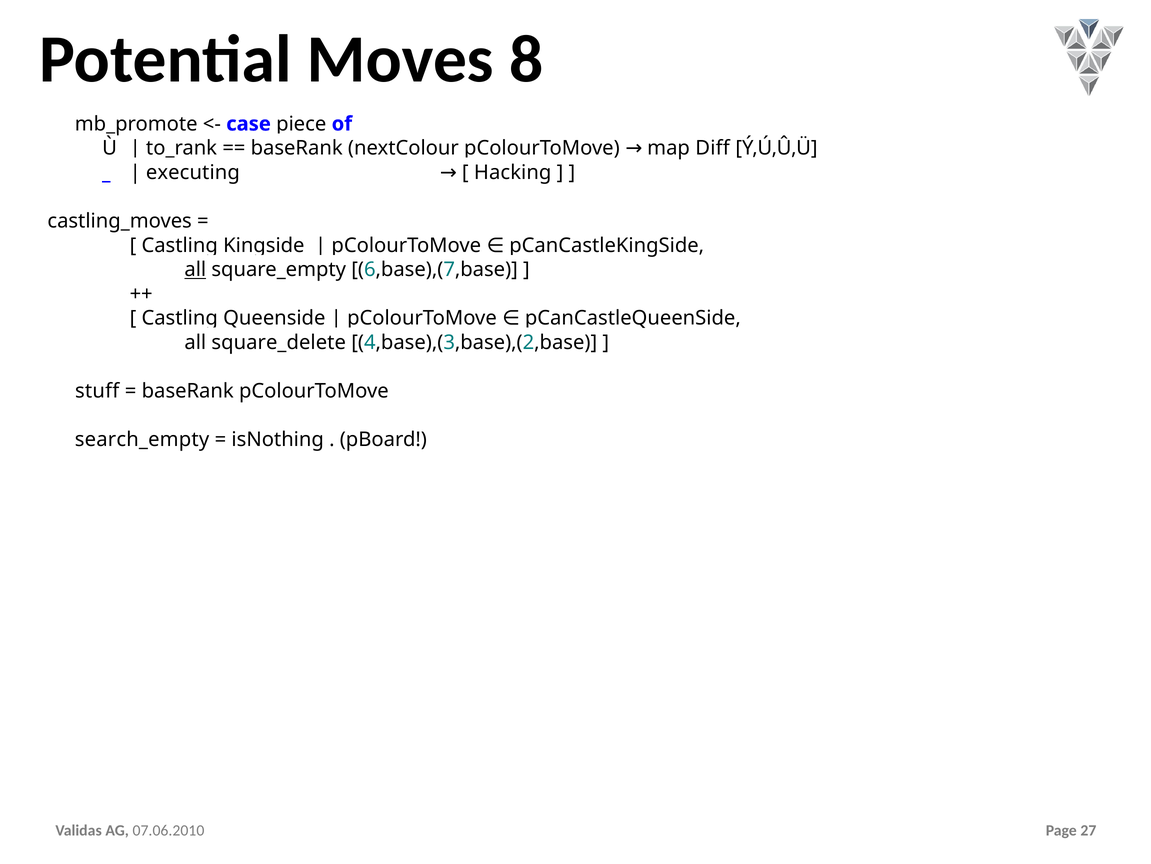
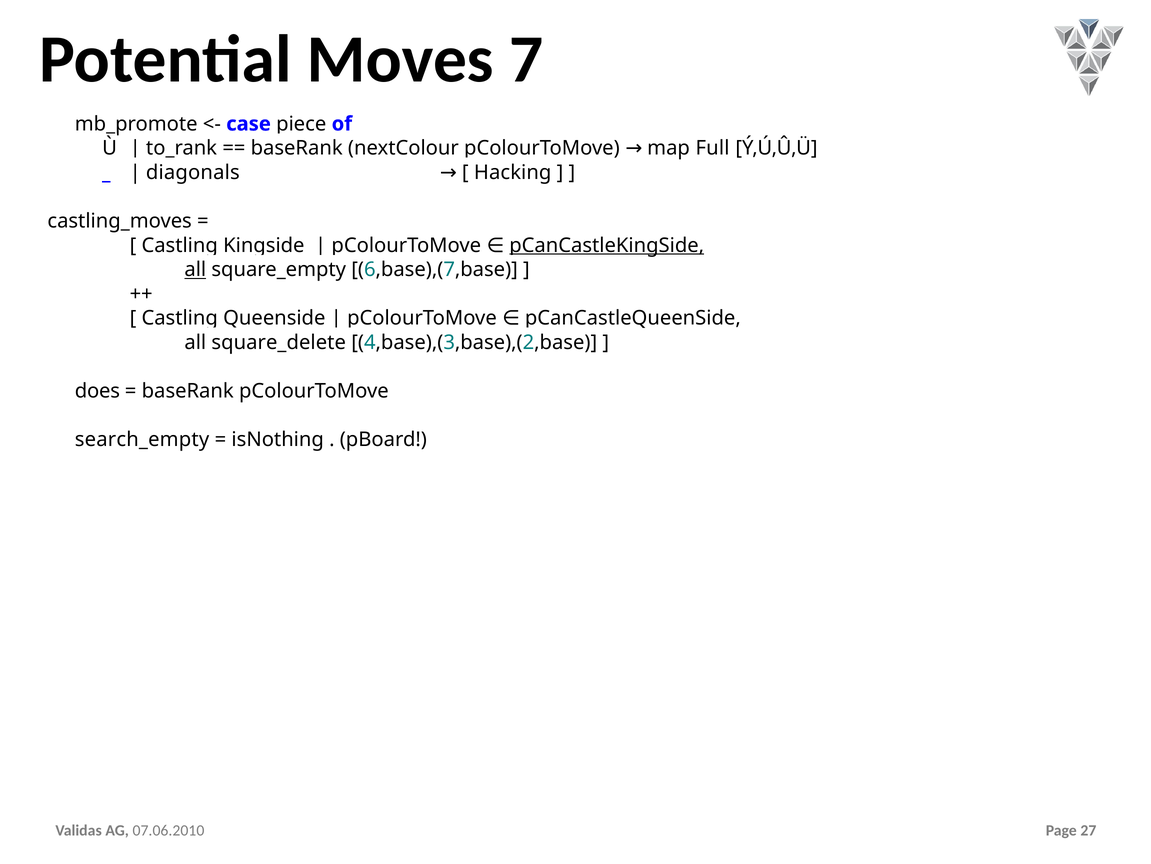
8: 8 -> 7 (526, 59)
Diff: Diff -> Full (713, 148)
executing: executing -> diagonals (193, 172)
pCanCastleKingSide underline: none -> present (607, 245)
stuff: stuff -> does (97, 391)
